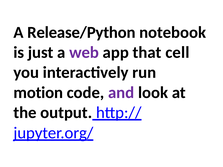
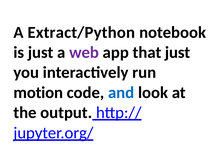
Release/Python: Release/Python -> Extract/Python (81, 32)
that cell: cell -> just (178, 52)
and colour: purple -> blue (121, 93)
